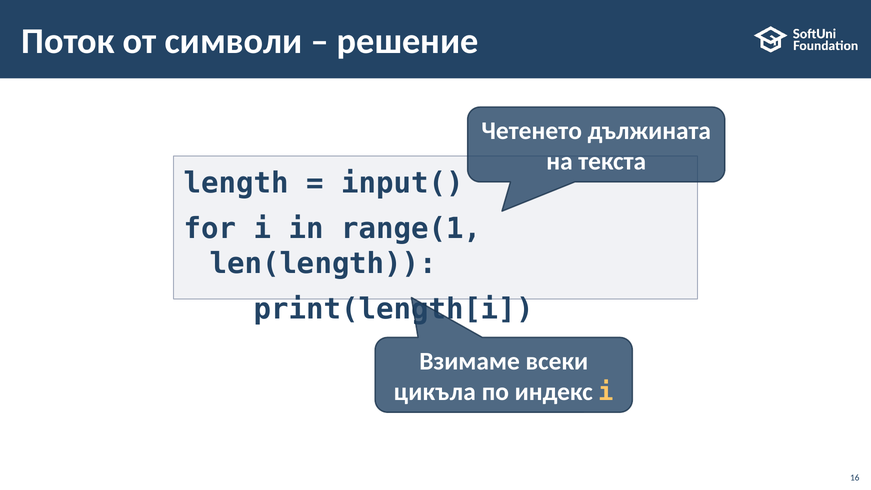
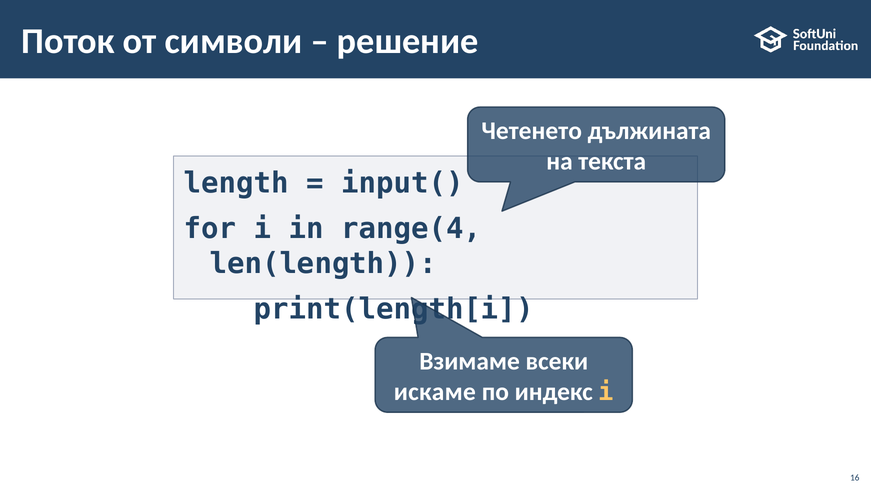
range(1: range(1 -> range(4 (411, 229)
цикъла: цикъла -> искаме (435, 392)
